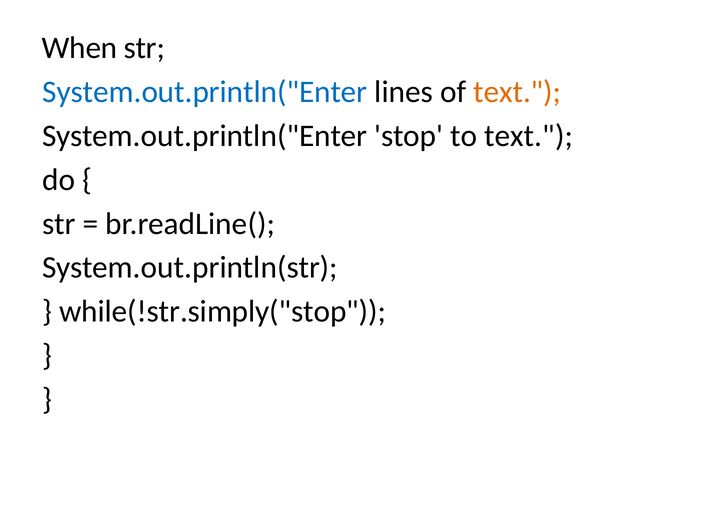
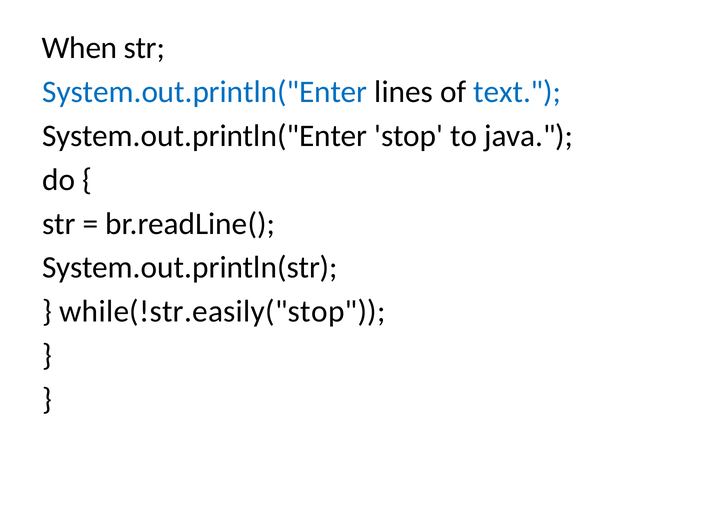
text colour: orange -> blue (517, 92)
to text: text -> java (529, 136)
while(!str.simply("stop: while(!str.simply("stop -> while(!str.easily("stop (222, 311)
